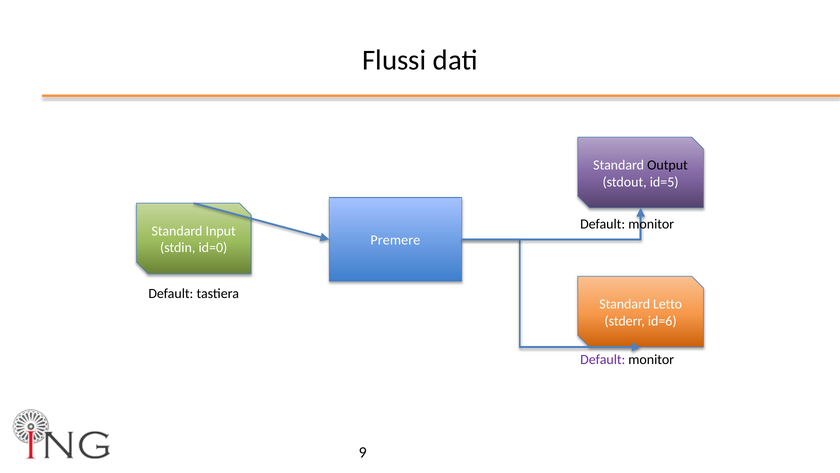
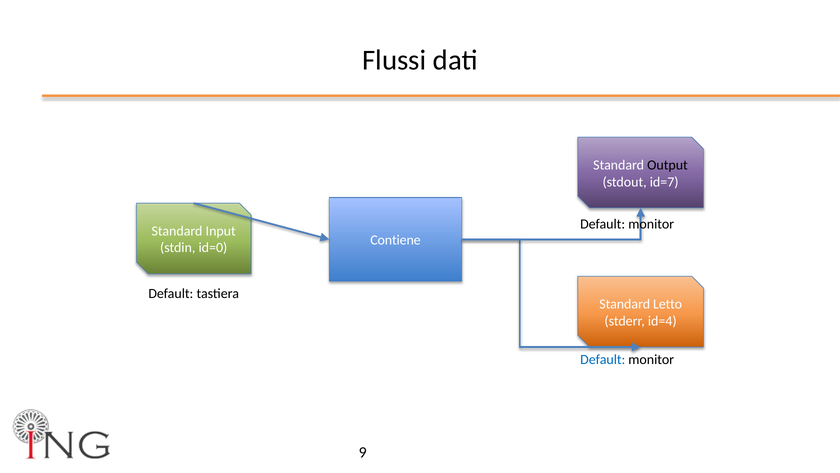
id=5: id=5 -> id=7 (664, 182)
Premere: Premere -> Contiene (395, 240)
id=6: id=6 -> id=4 (662, 321)
Default colour: purple -> blue (603, 359)
